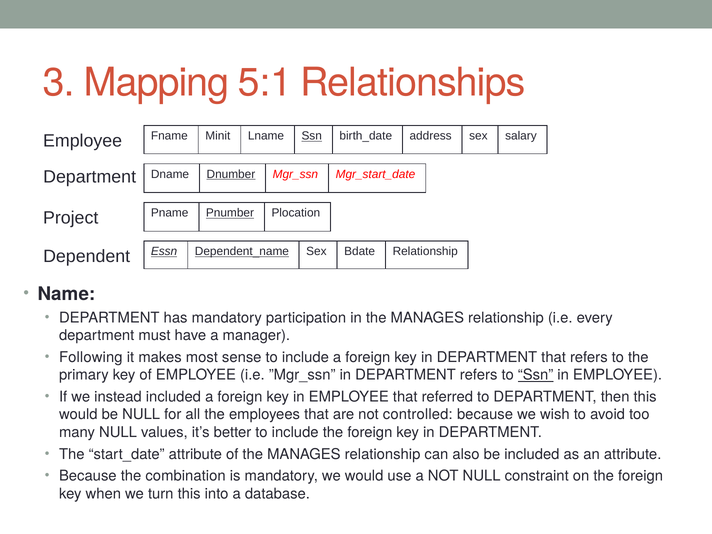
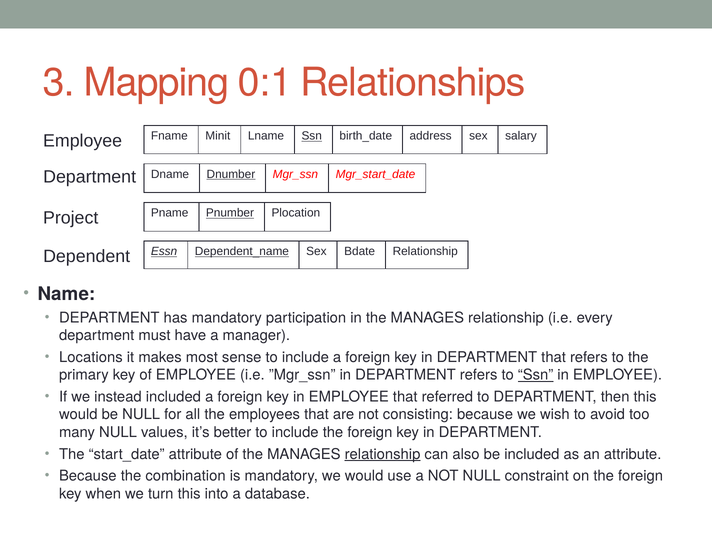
5:1: 5:1 -> 0:1 (265, 83)
Following: Following -> Locations (91, 357)
controlled: controlled -> consisting (418, 415)
relationship underline: none -> present (383, 454)
